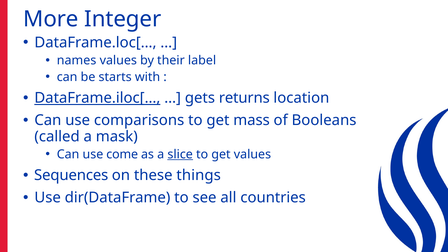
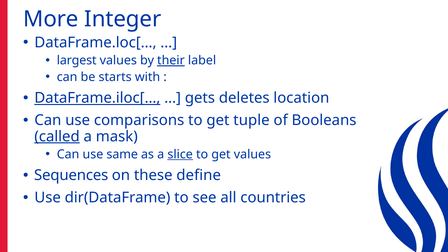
names: names -> largest (77, 60)
their underline: none -> present (171, 60)
returns: returns -> deletes (244, 98)
mass: mass -> tuple (251, 120)
called underline: none -> present (57, 136)
come: come -> same (122, 154)
things: things -> define (199, 175)
